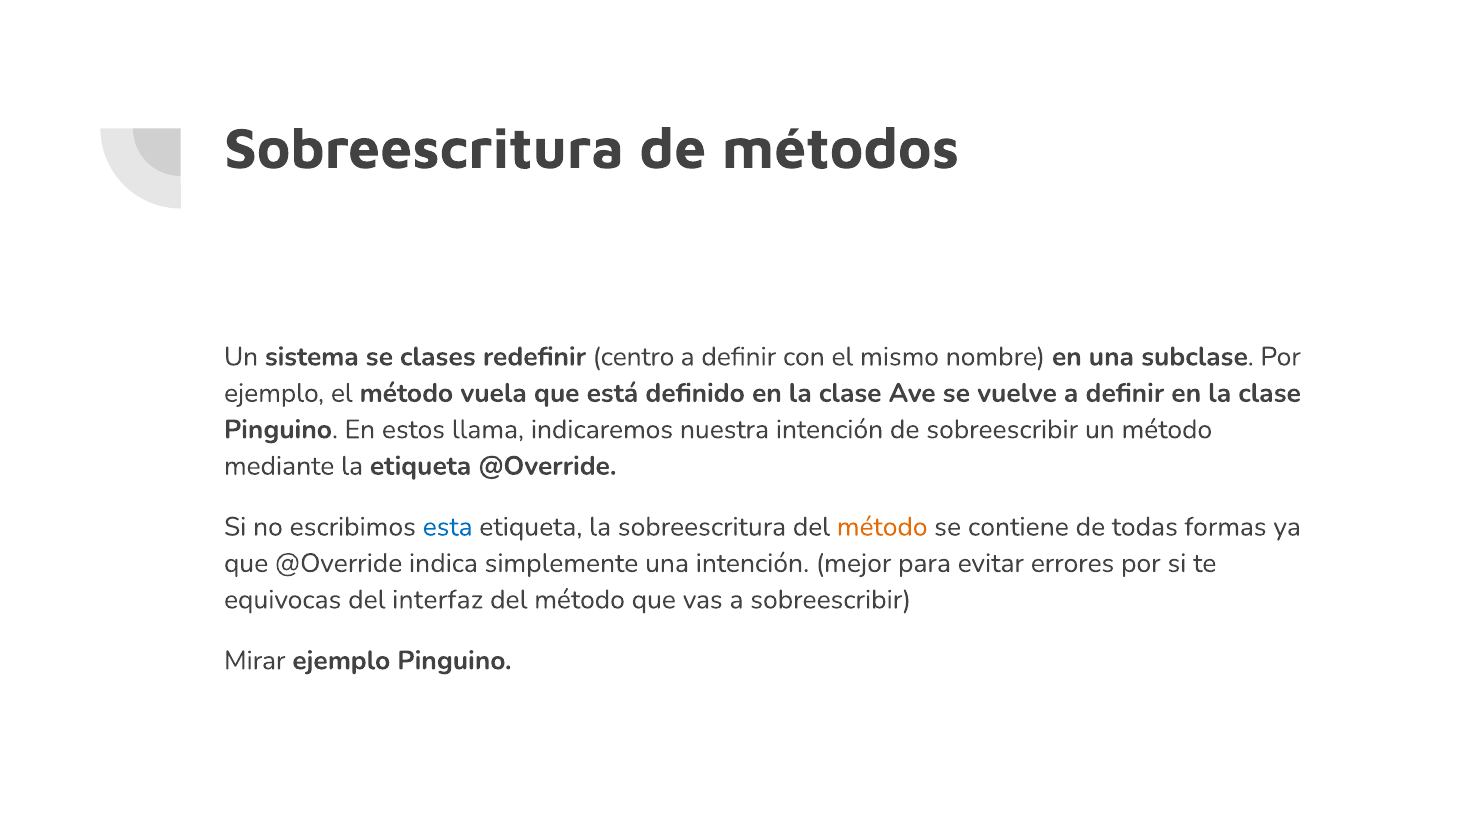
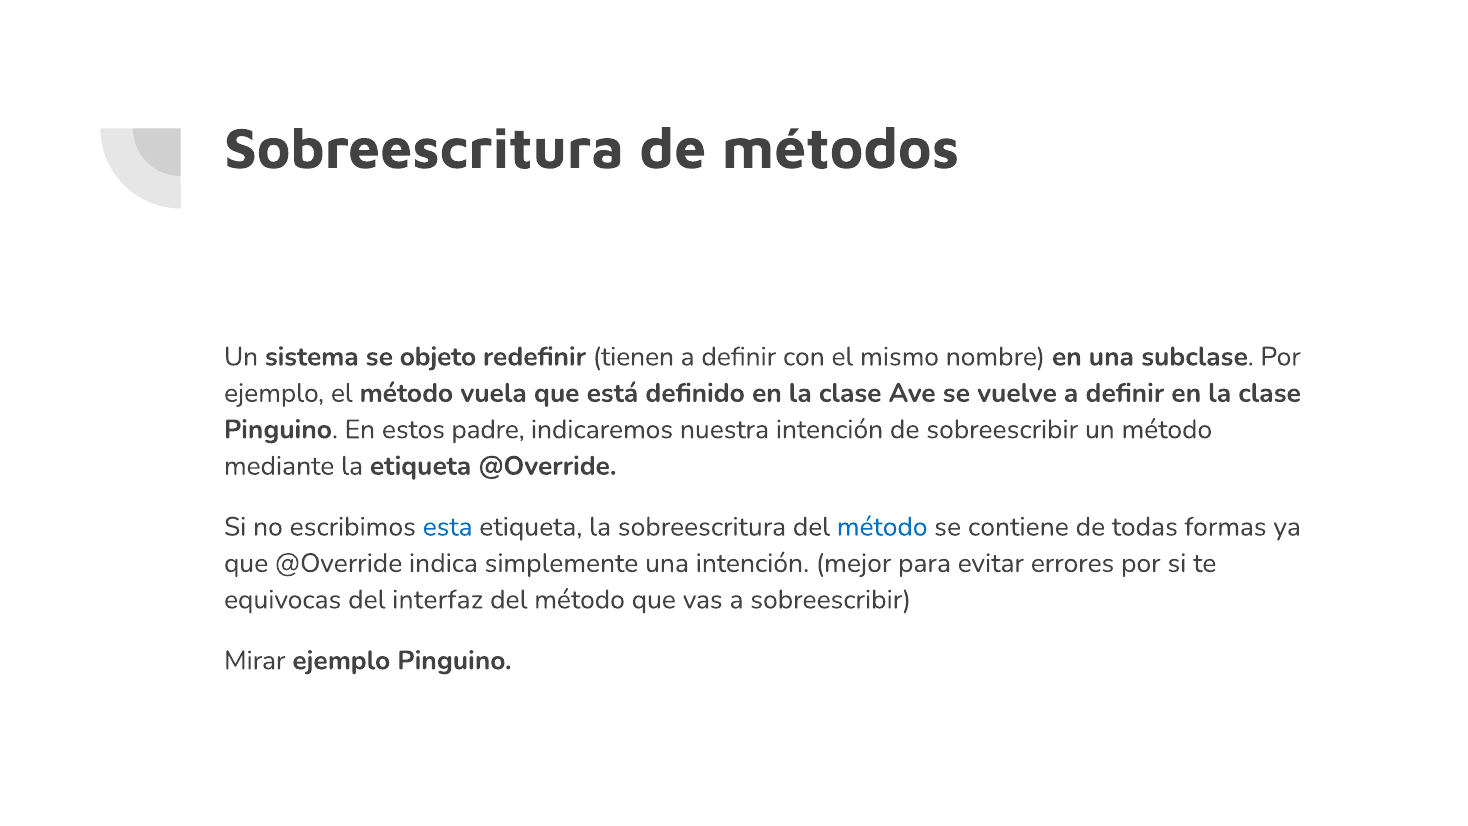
clases: clases -> objeto (438, 357)
centro: centro -> tienen (633, 357)
llama: llama -> padre (488, 429)
método colour: orange -> blue (882, 527)
